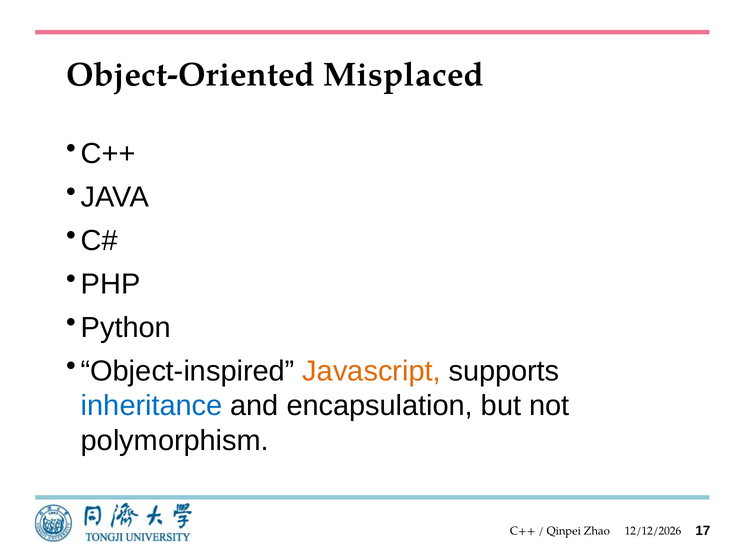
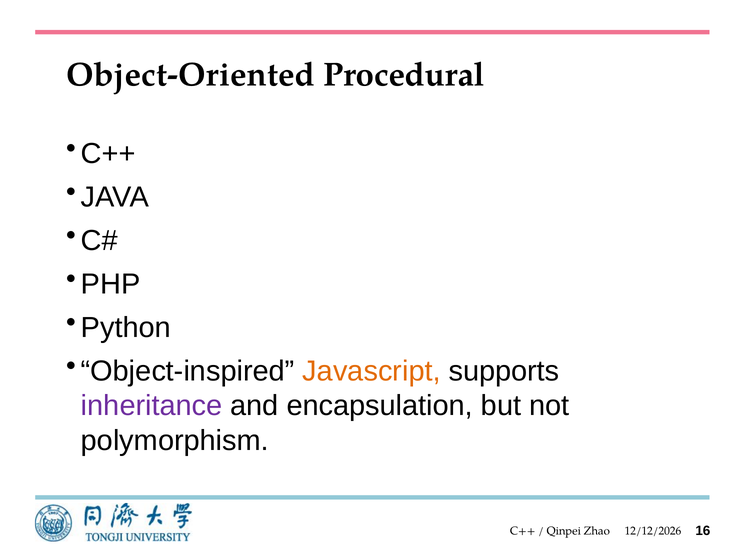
Misplaced: Misplaced -> Procedural (404, 75)
inheritance colour: blue -> purple (152, 406)
17: 17 -> 16 (703, 530)
